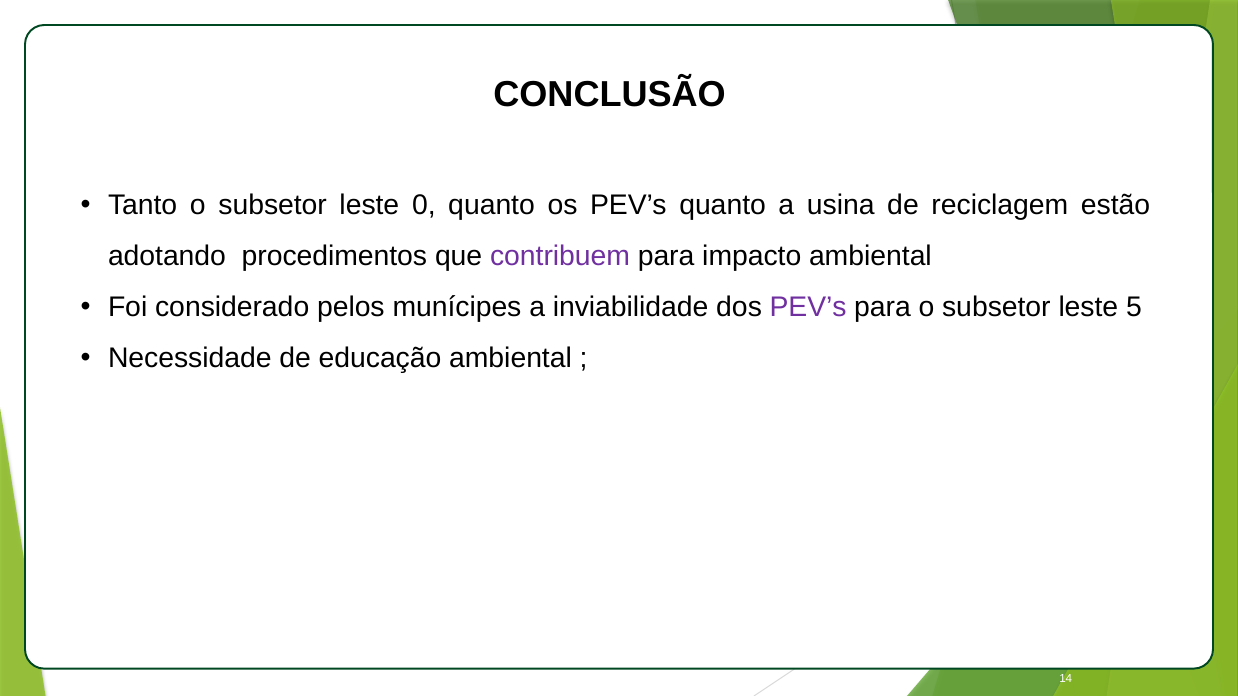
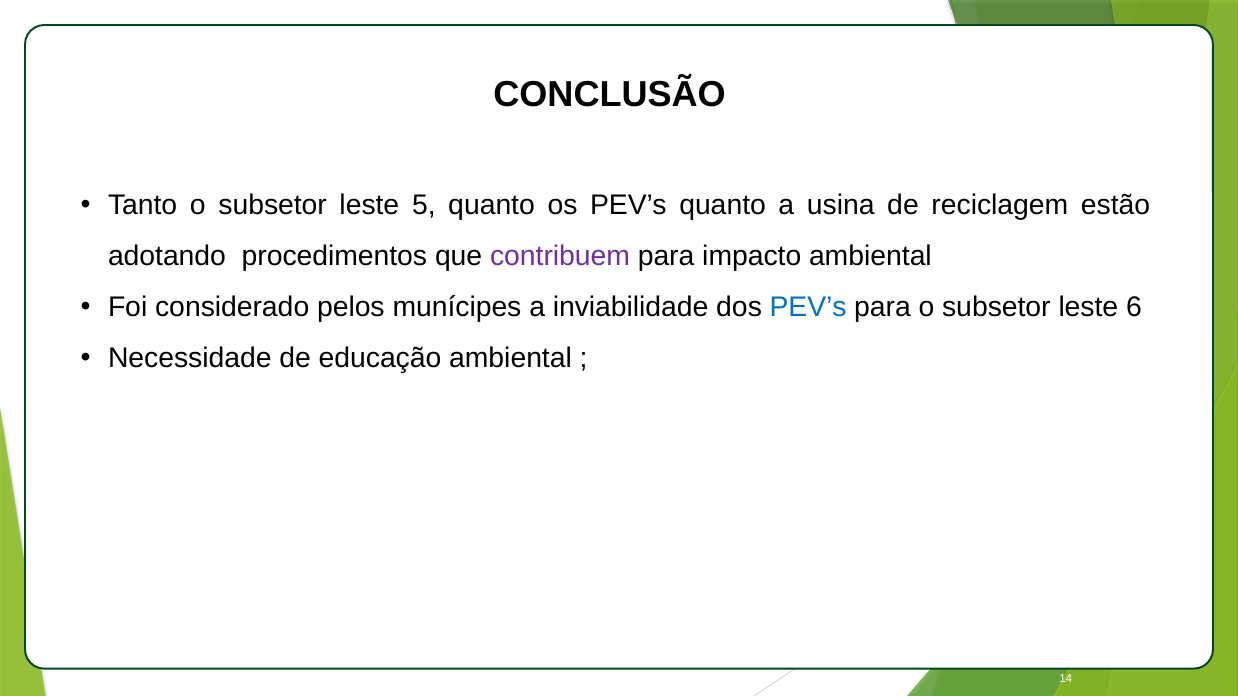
0: 0 -> 5 (424, 206)
PEV’s colour: purple -> blue (808, 308)
5: 5 -> 6 (1134, 308)
